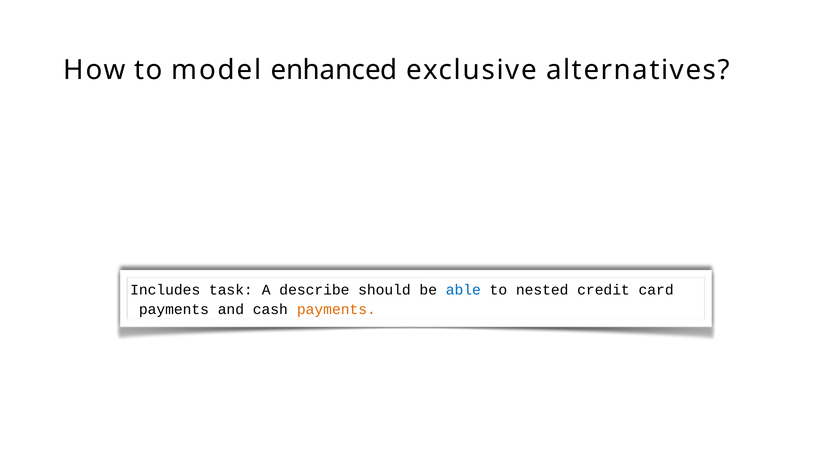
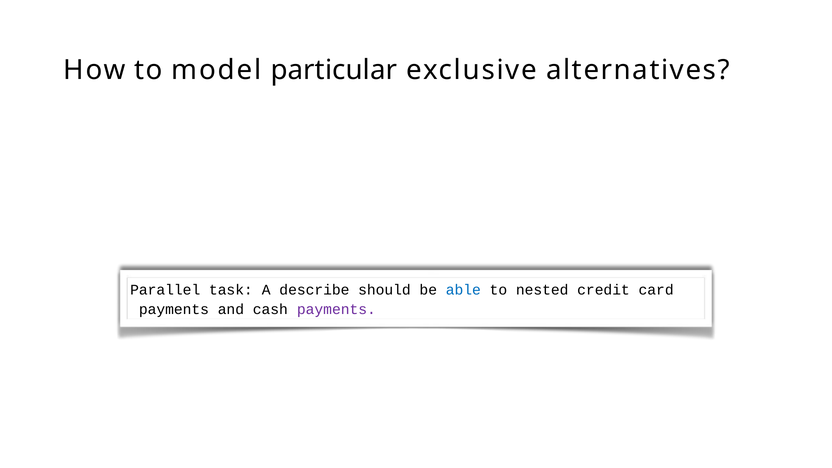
enhanced: enhanced -> particular (334, 70)
Includes: Includes -> Parallel (165, 290)
payments colour: orange -> purple (336, 309)
